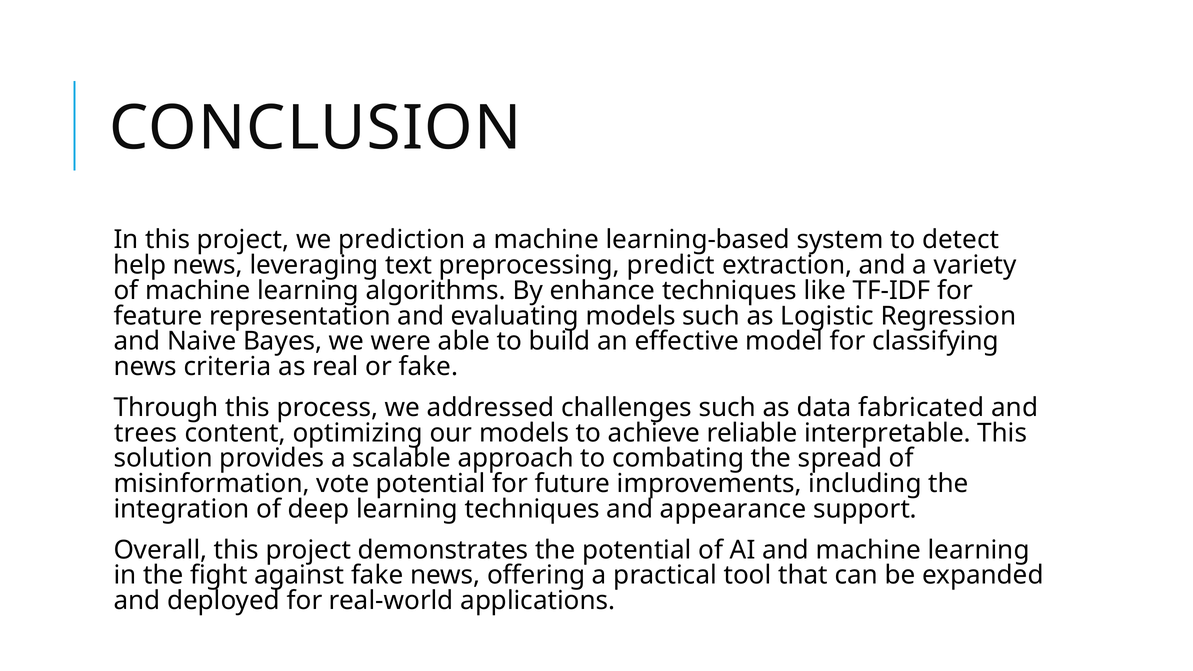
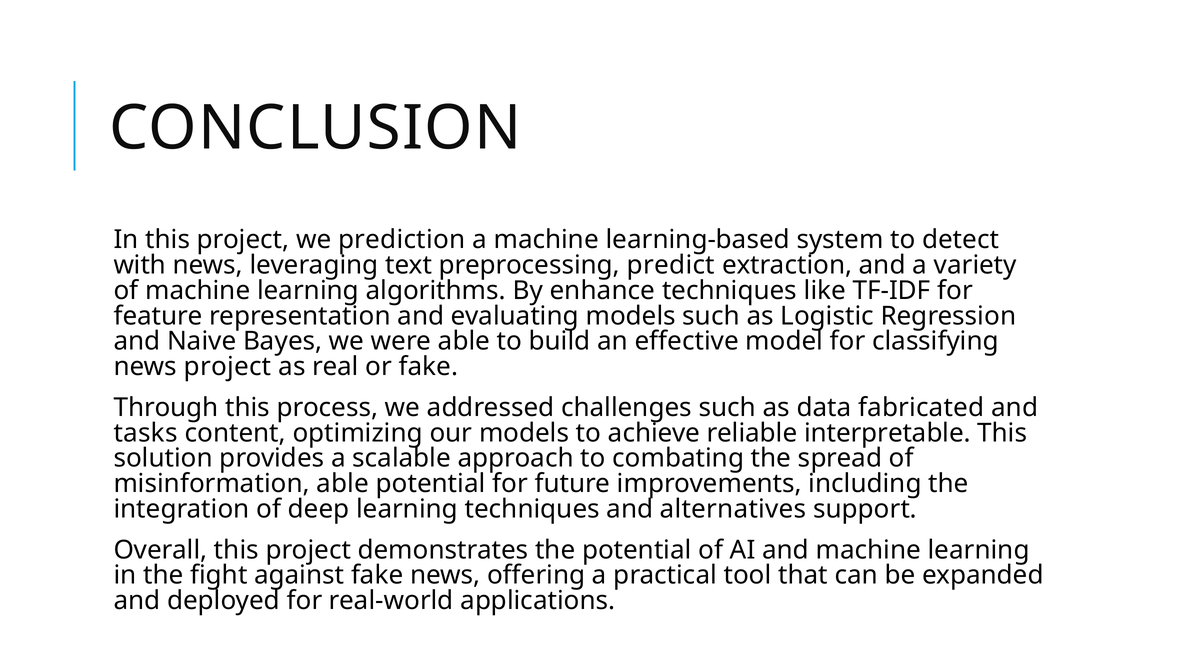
help: help -> with (140, 265)
news criteria: criteria -> project (228, 367)
trees: trees -> tasks (146, 433)
misinformation vote: vote -> able (343, 484)
appearance: appearance -> alternatives (733, 509)
